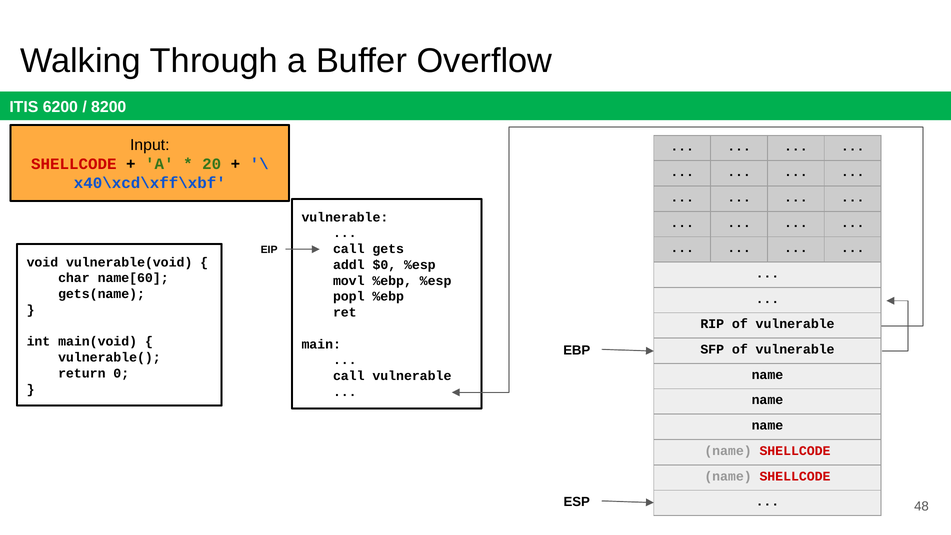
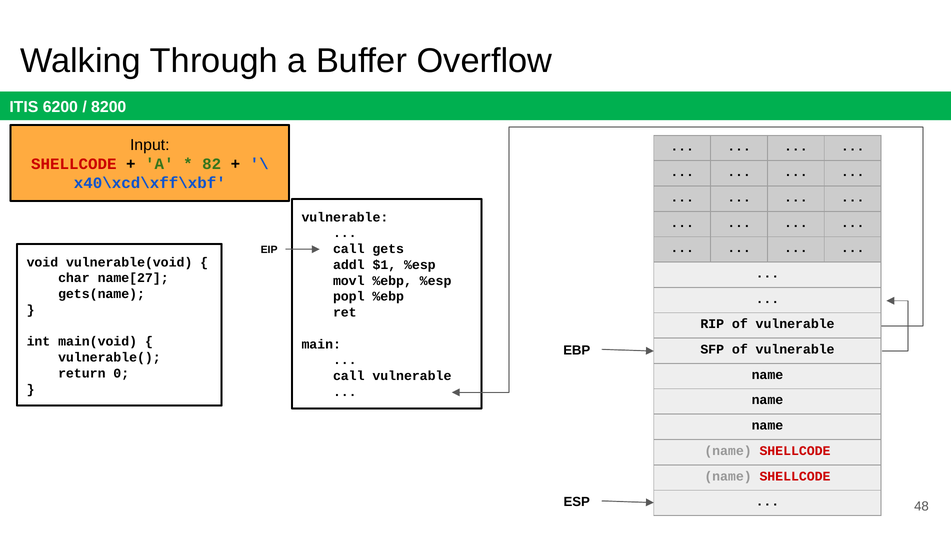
20: 20 -> 82 (212, 164)
$0: $0 -> $1 (384, 265)
name[60: name[60 -> name[27 (133, 278)
